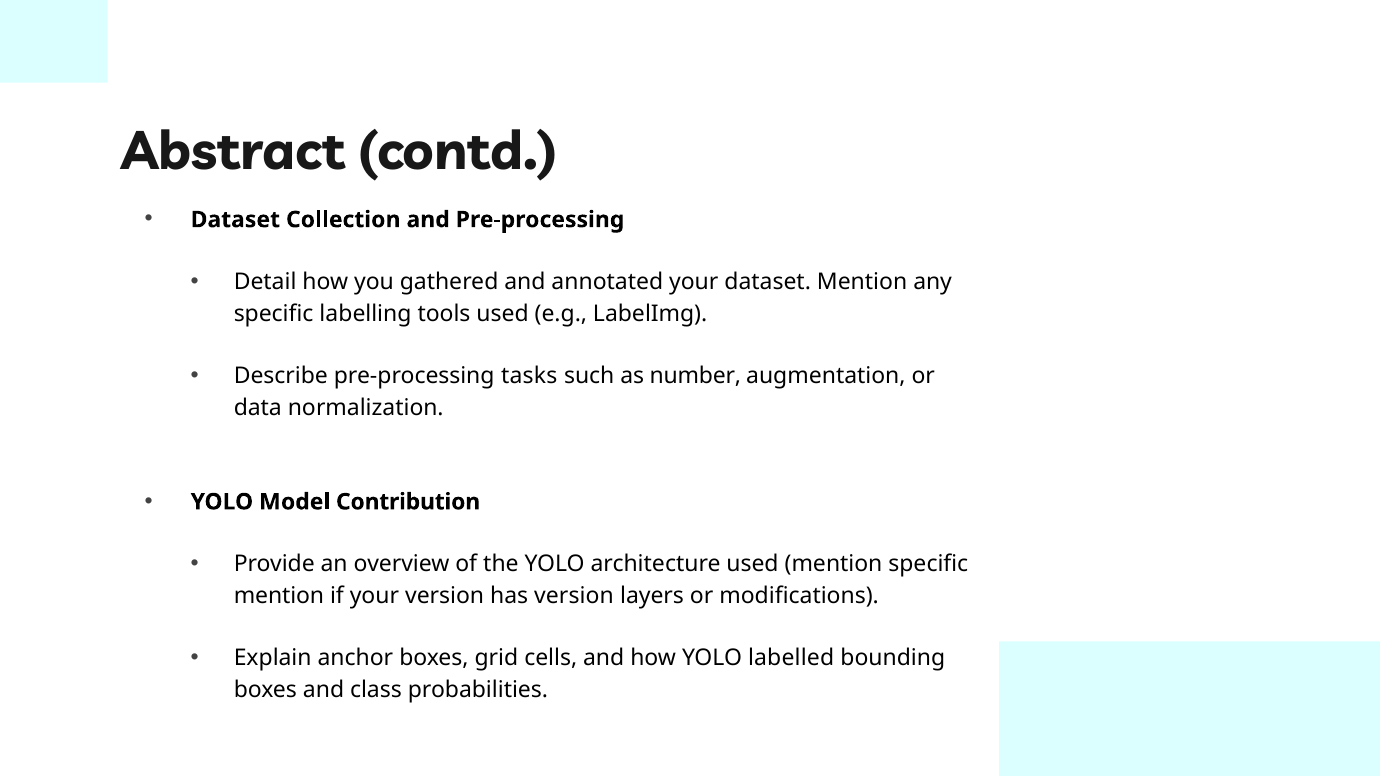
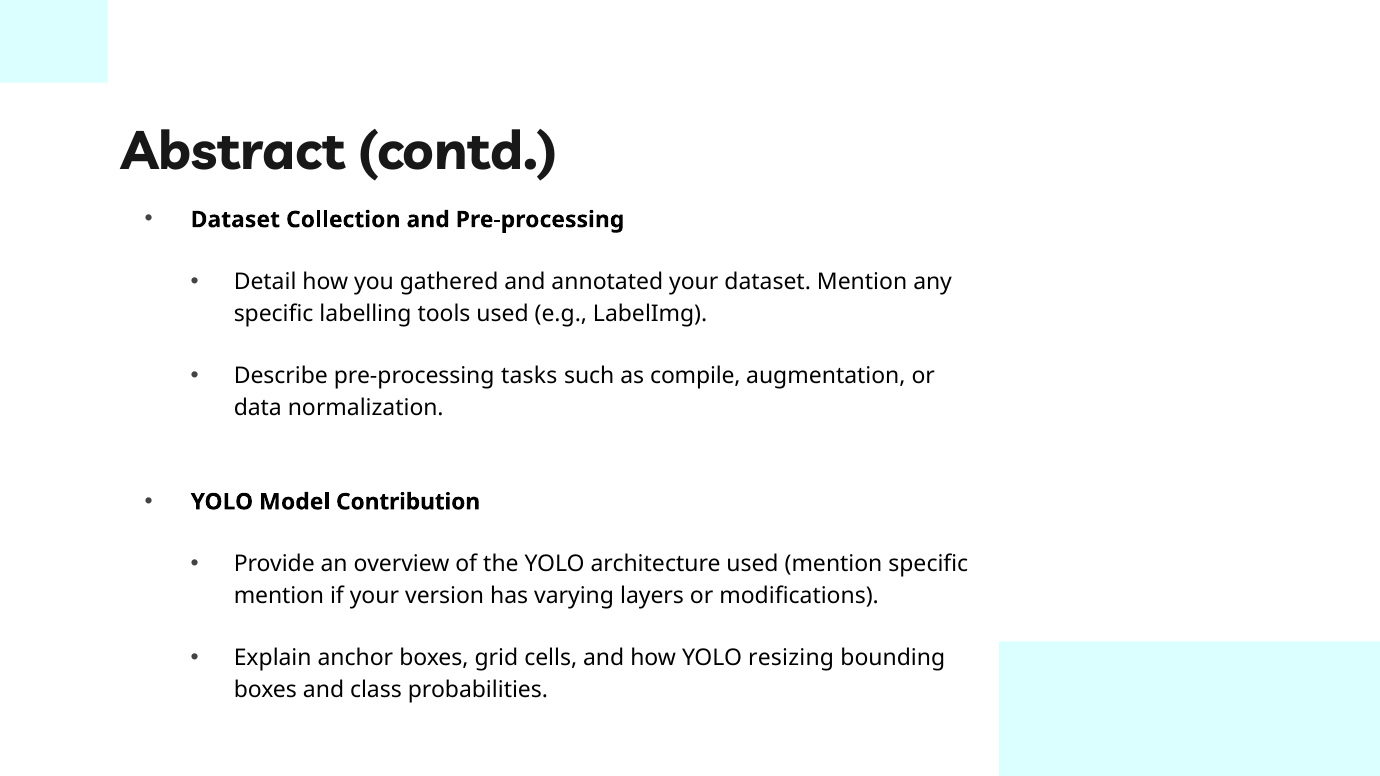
number: number -> compile (695, 376)
has version: version -> varying (574, 596)
labelled: labelled -> resizing (791, 659)
